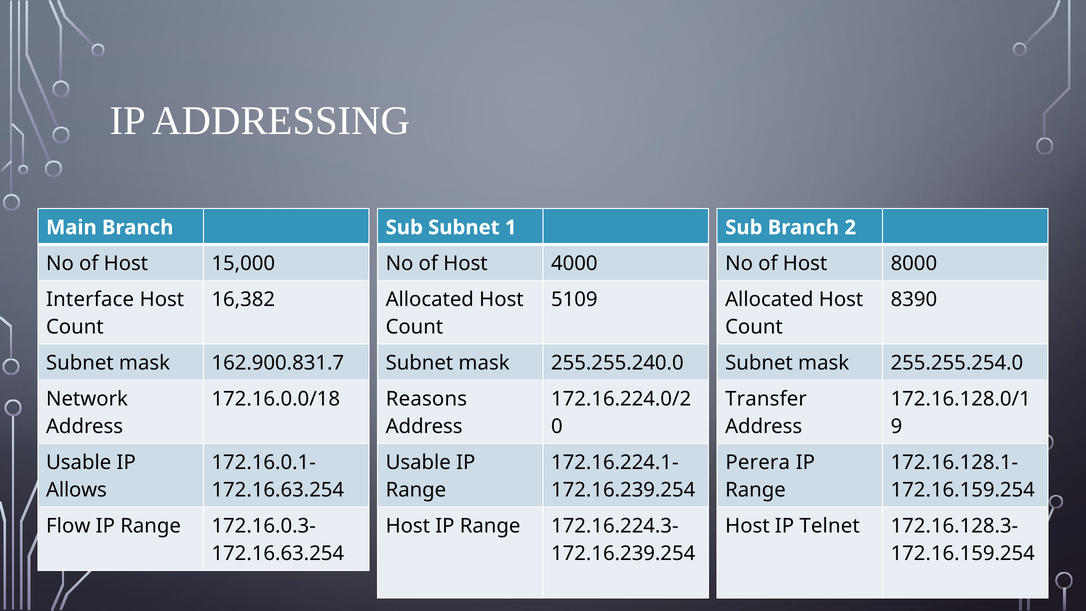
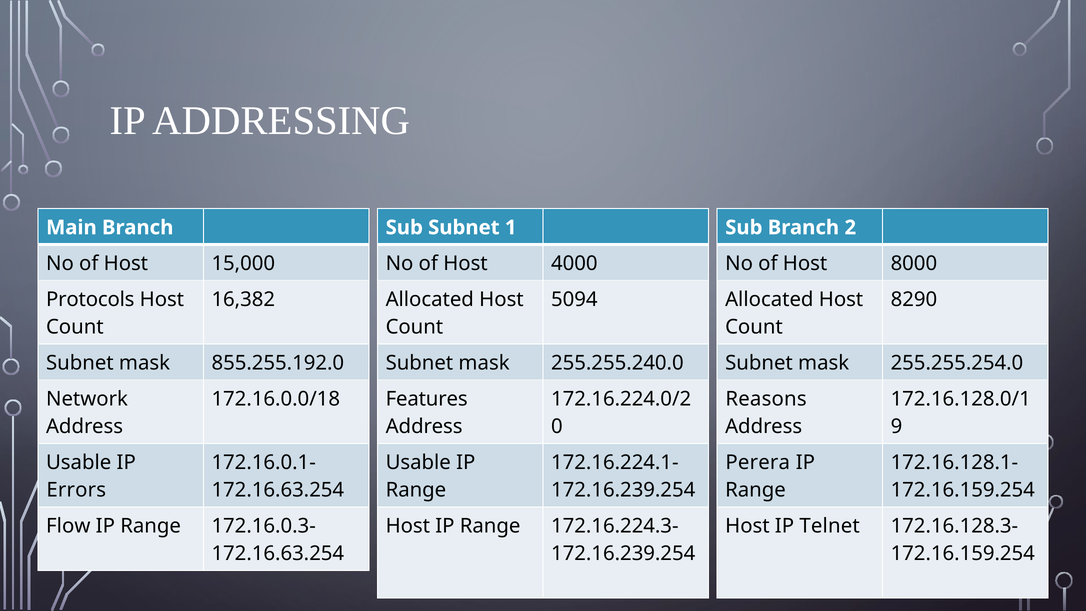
Interface: Interface -> Protocols (90, 299)
5109: 5109 -> 5094 (574, 299)
8390: 8390 -> 8290 (914, 299)
162.900.831.7: 162.900.831.7 -> 855.255.192.0 (278, 363)
Reasons: Reasons -> Features (427, 399)
Transfer: Transfer -> Reasons (766, 399)
Allows: Allows -> Errors (76, 490)
